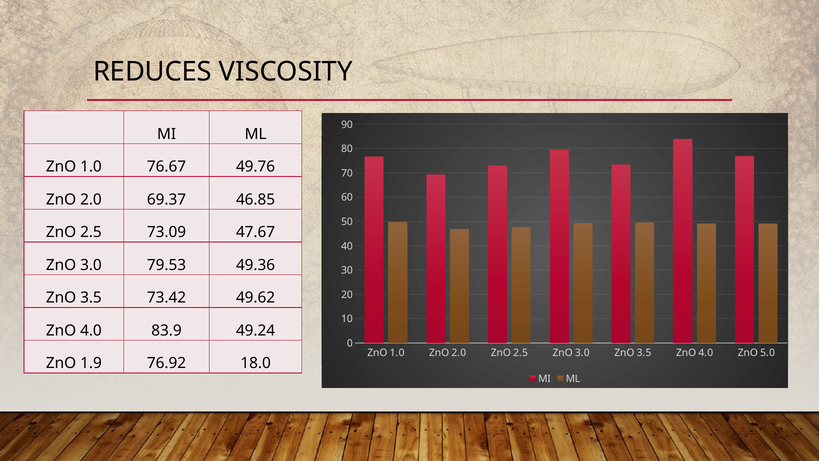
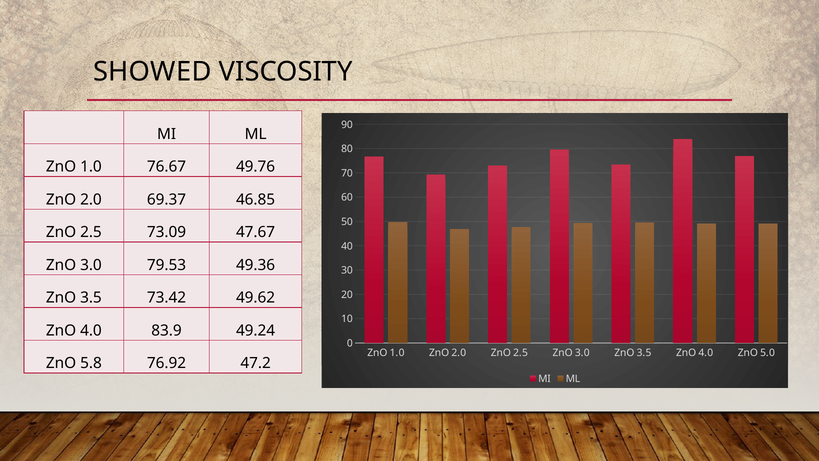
REDUCES: REDUCES -> SHOWED (152, 72)
1.9: 1.9 -> 5.8 (91, 363)
18.0: 18.0 -> 47.2 (256, 363)
